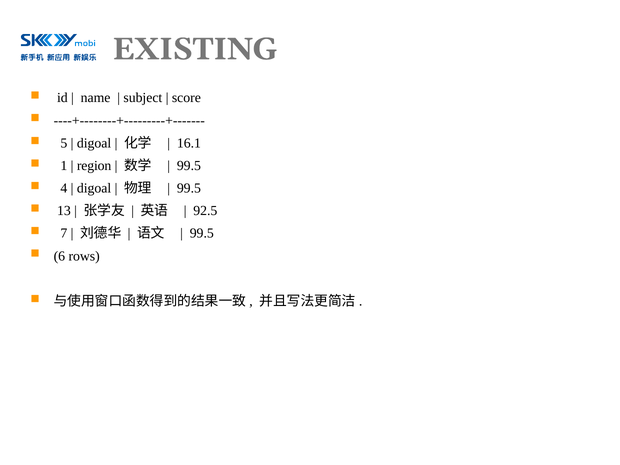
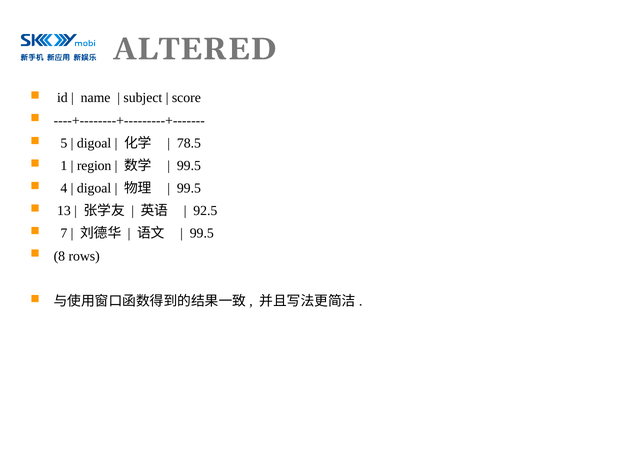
EXISTING: EXISTING -> ALTERED (195, 49)
16.1: 16.1 -> 78.5 (189, 143)
6: 6 -> 8 (59, 256)
